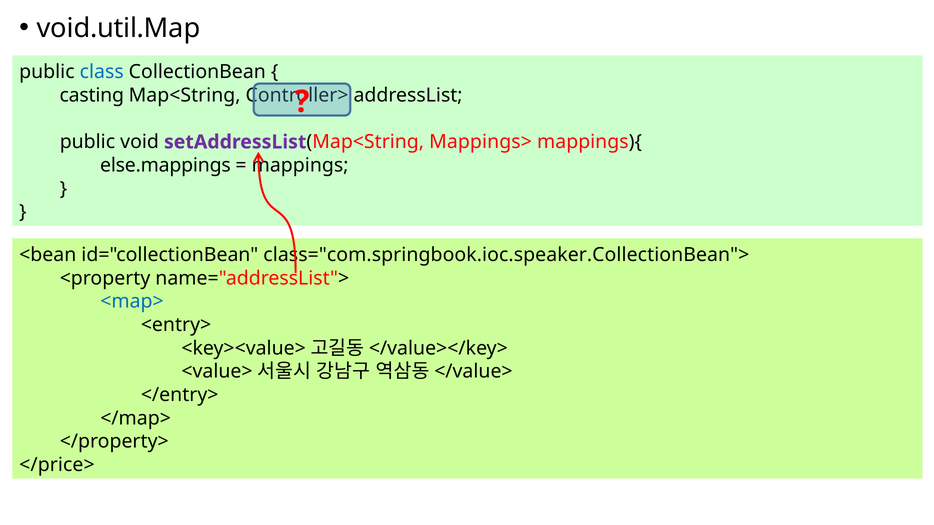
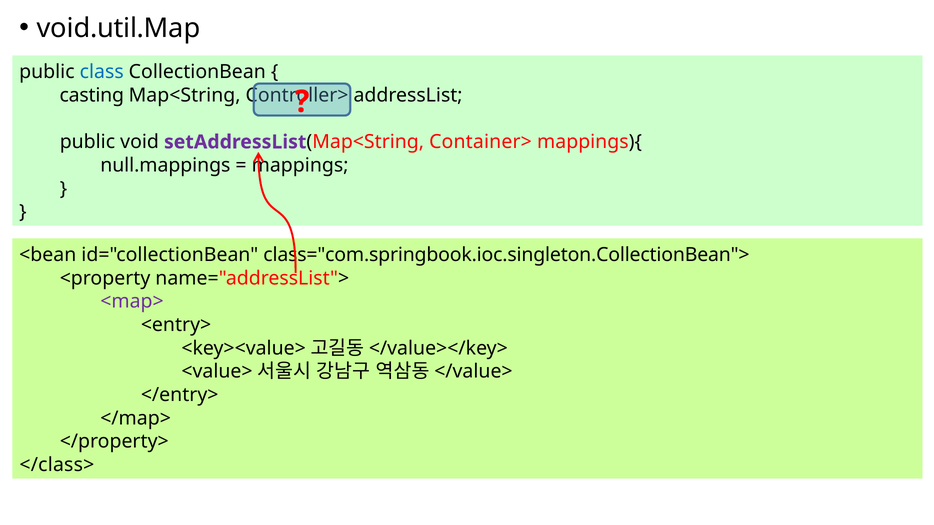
Mappings>: Mappings> -> Container> (481, 142)
else.mappings: else.mappings -> null.mappings (165, 165)
class="com.springbook.ioc.speaker.CollectionBean">: class="com.springbook.ioc.speaker.CollectionBean"> -> class="com.springbook.ioc.singleton.CollectionBean"> (506, 255)
<map> colour: blue -> purple (132, 302)
</price>: </price> -> </class> (57, 465)
